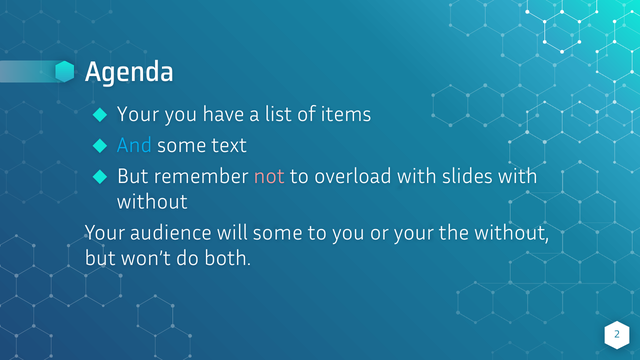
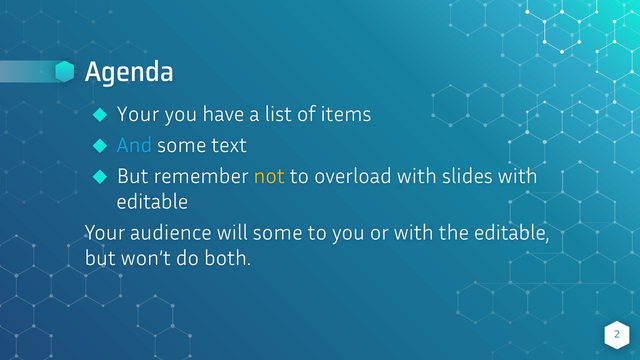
not colour: pink -> yellow (269, 176)
without: without -> editable (152, 202)
or your: your -> with (414, 233)
the without: without -> editable (512, 233)
